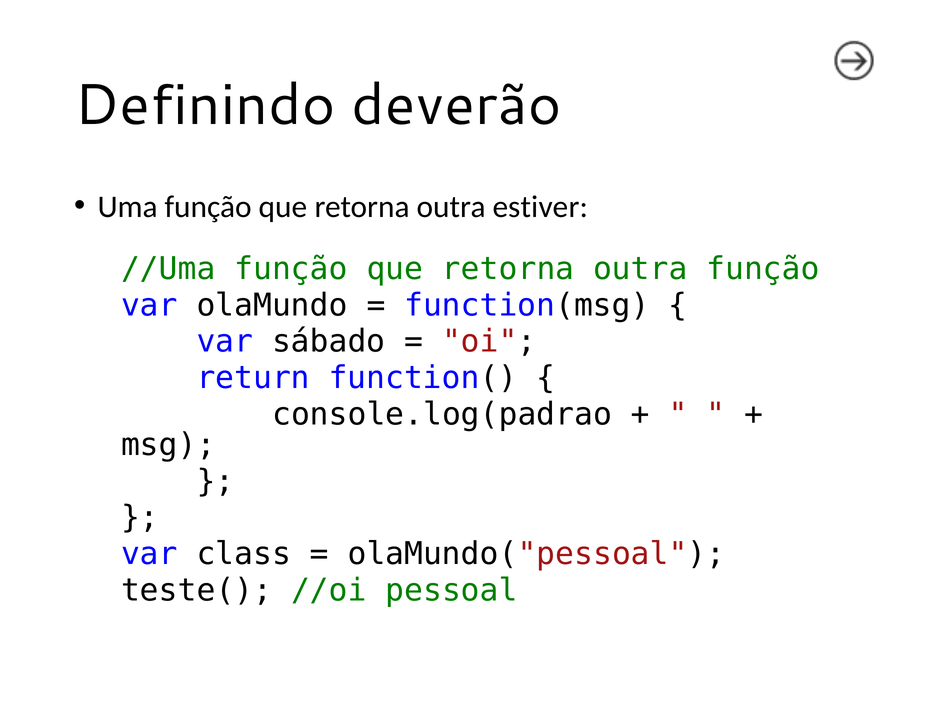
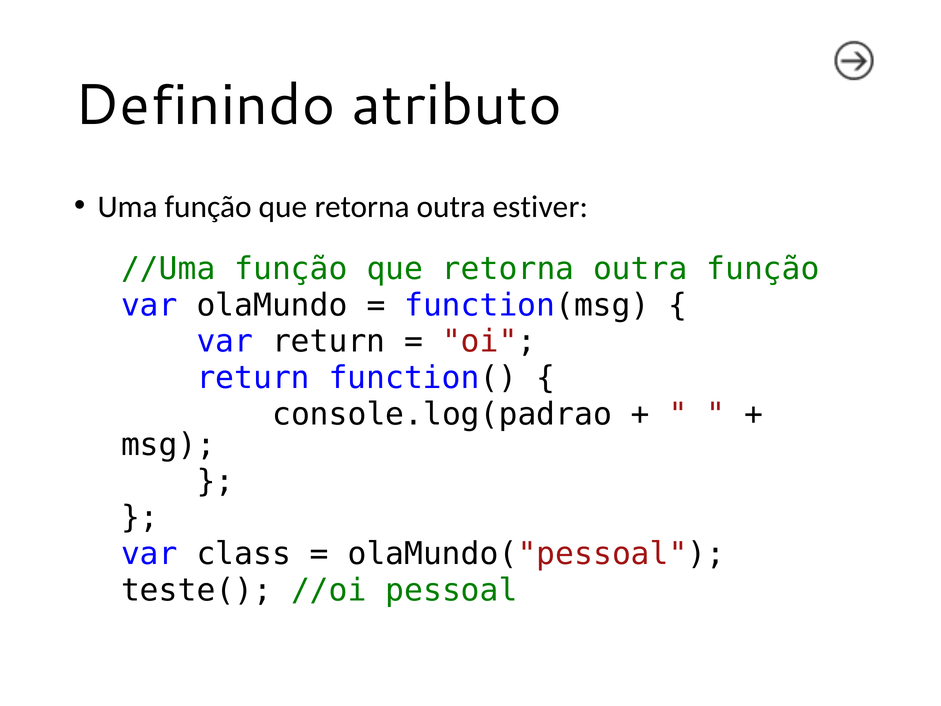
deverão: deverão -> atributo (457, 105)
var sábado: sábado -> return (329, 341)
